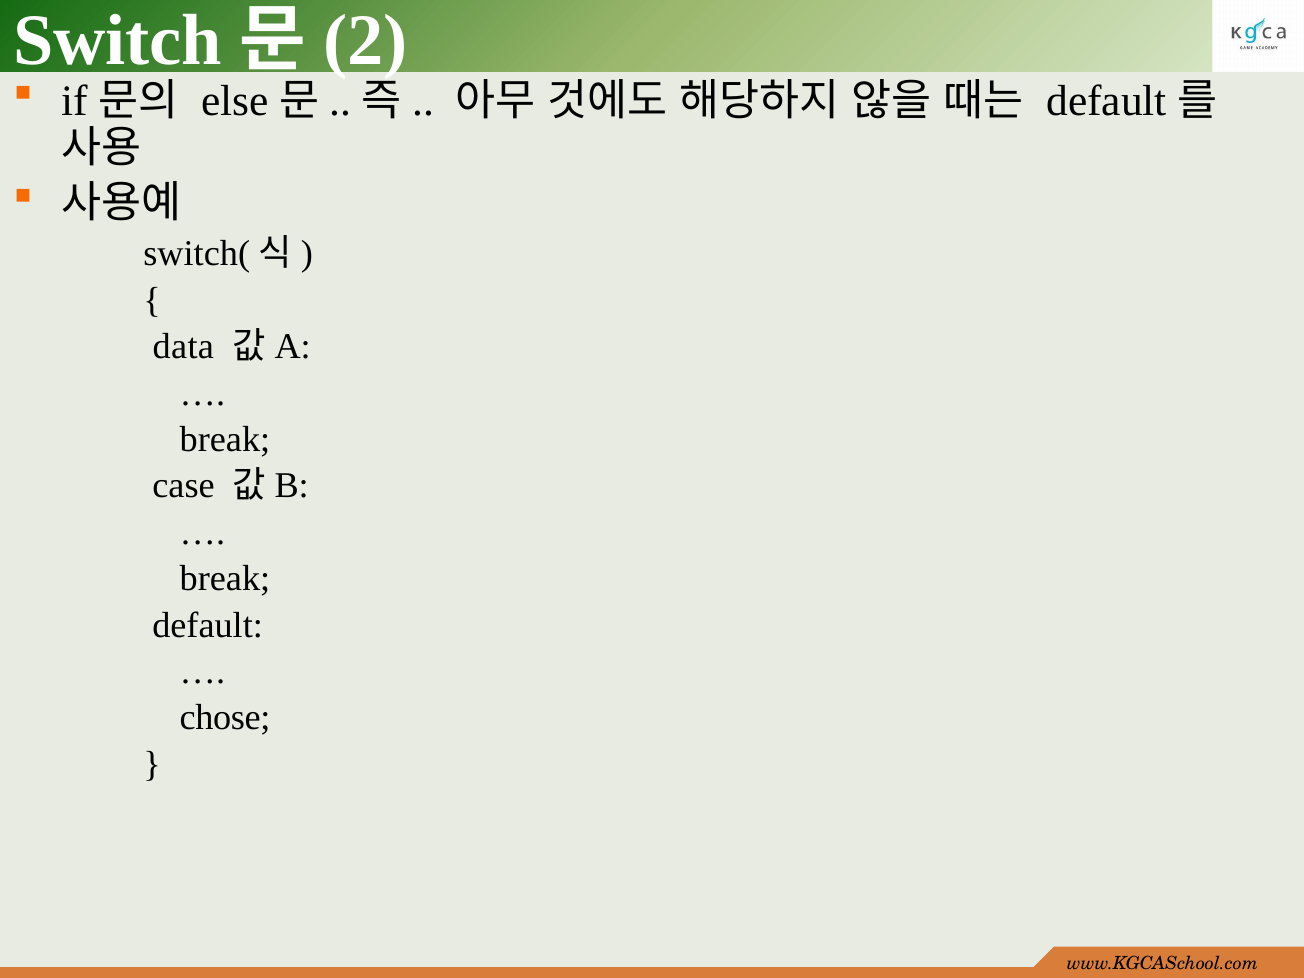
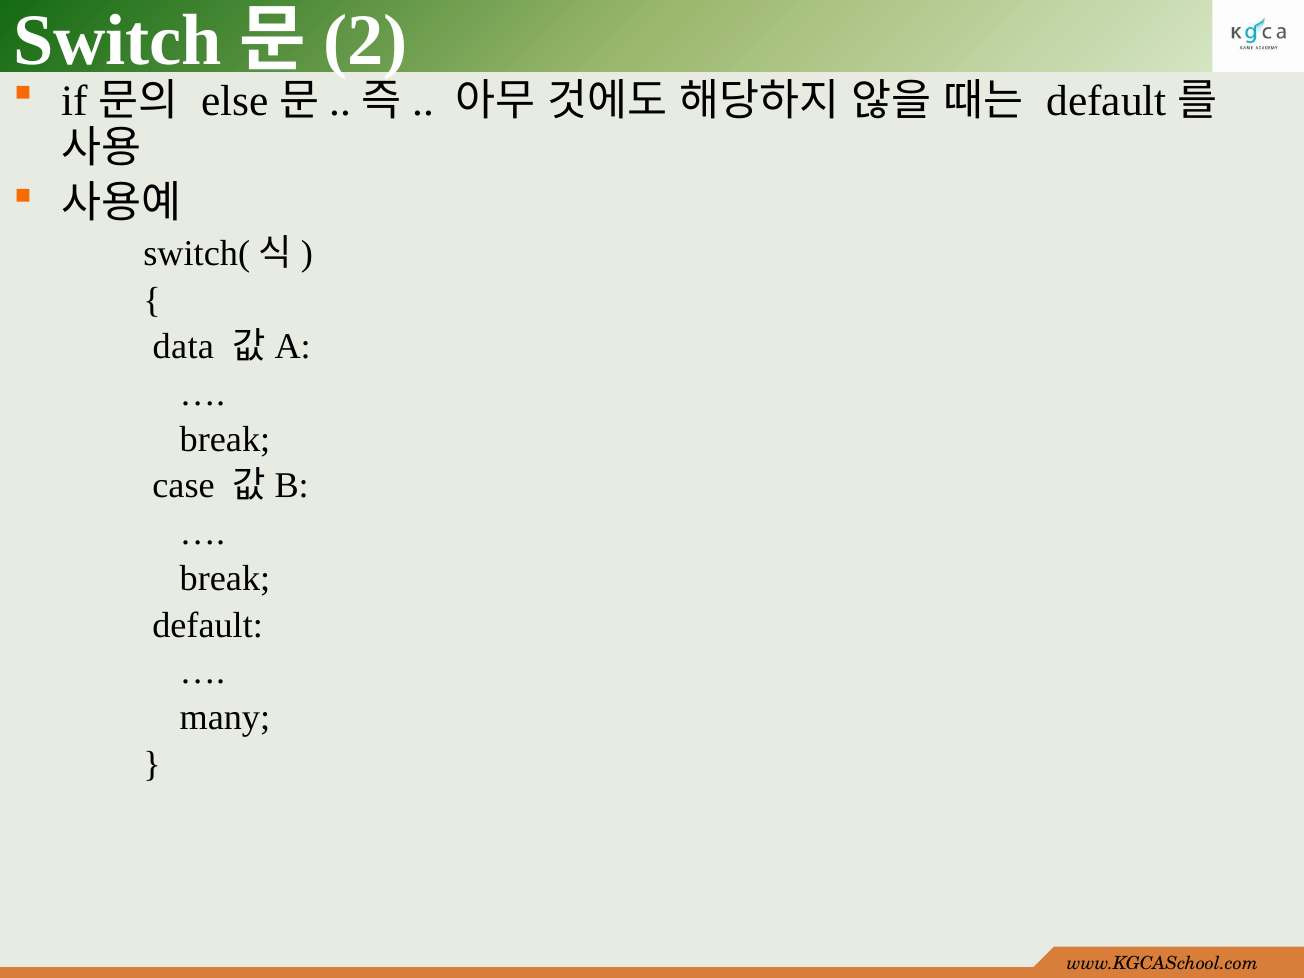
chose: chose -> many (225, 718)
